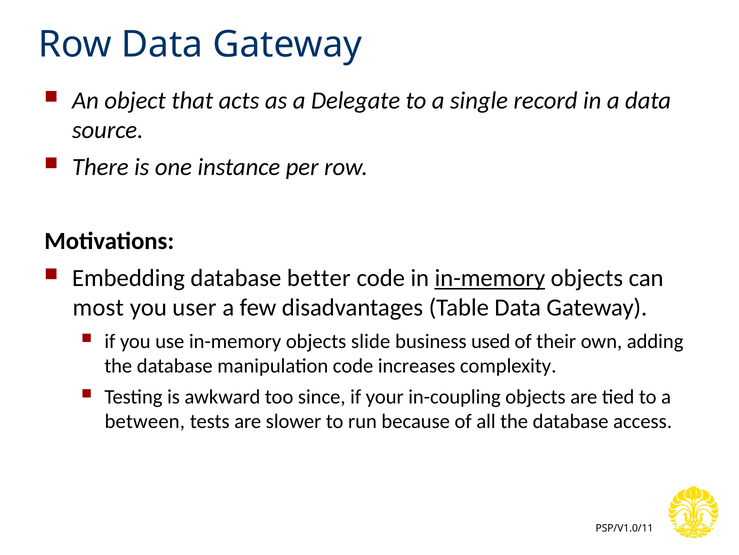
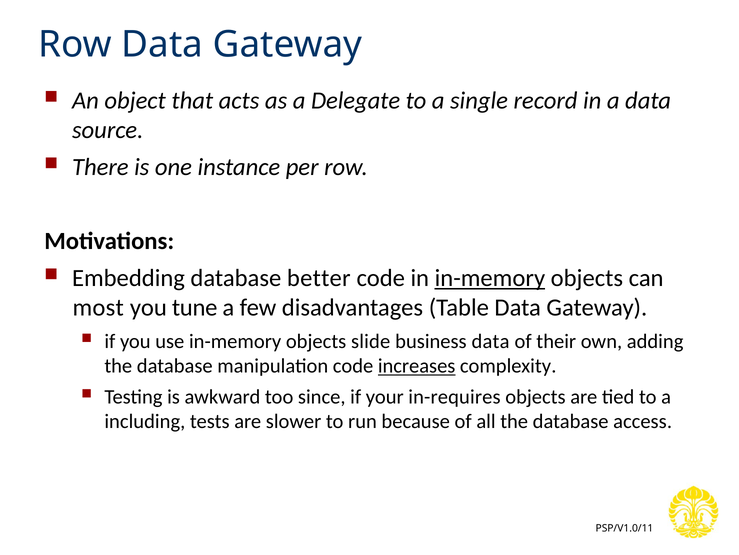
user: user -> tune (195, 307)
business used: used -> data (491, 341)
increases underline: none -> present (417, 366)
in-coupling: in-coupling -> in-requires (454, 396)
between: between -> including (145, 421)
